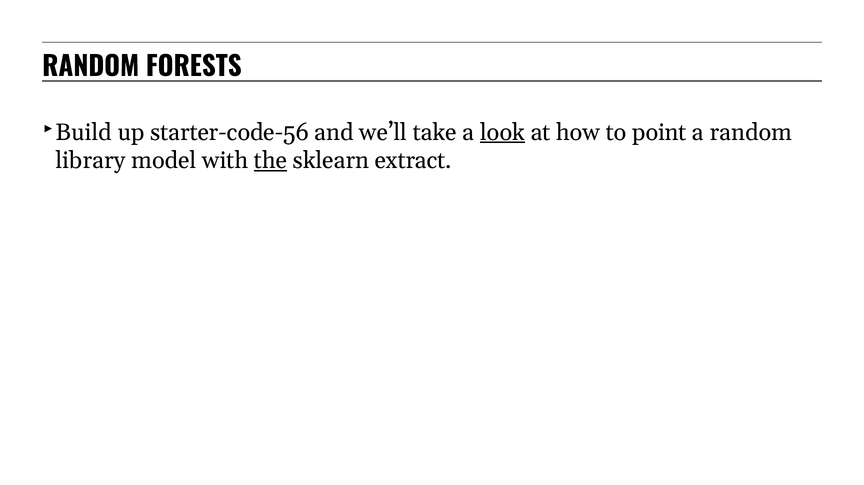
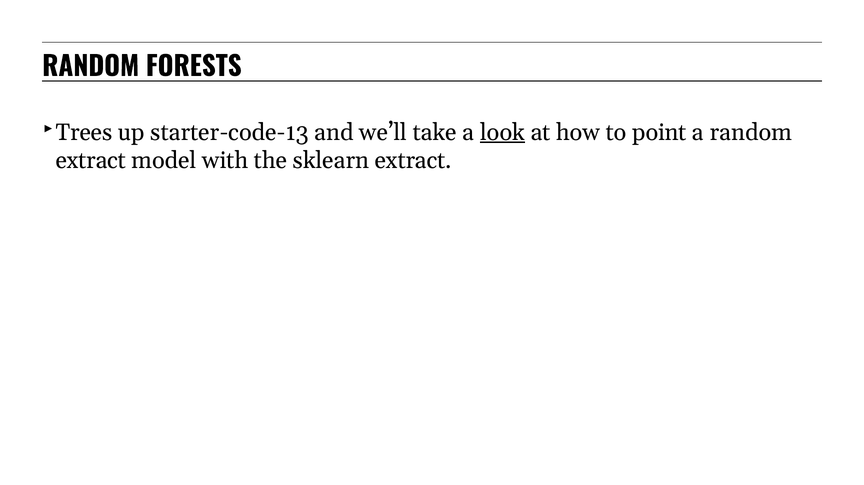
Build: Build -> Trees (84, 132)
starter-code-56: starter-code-56 -> starter-code-13 (230, 132)
library: library -> extract (91, 161)
the underline: present -> none (271, 161)
